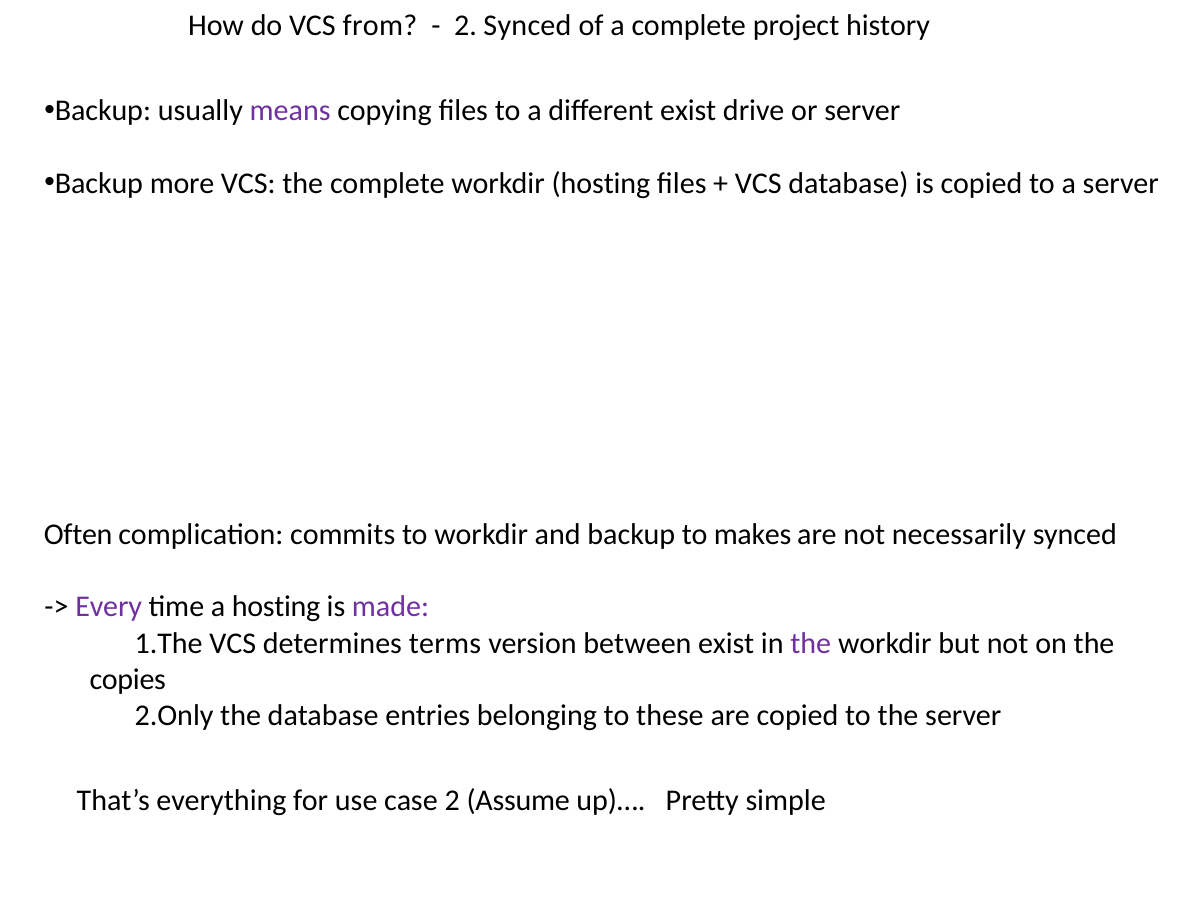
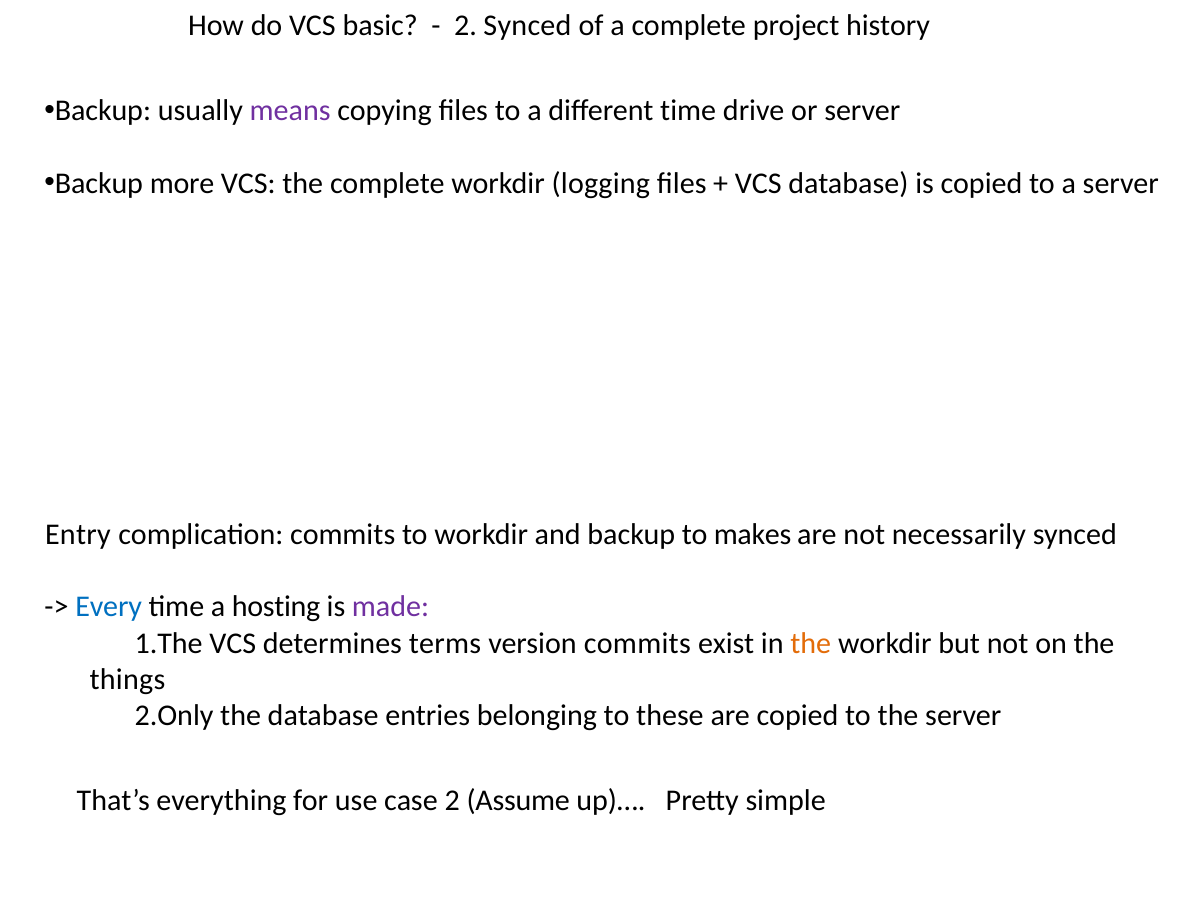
from: from -> basic (380, 26)
different exist: exist -> time (688, 111)
workdir hosting: hosting -> logging (601, 183)
Often: Often -> Entry (78, 535)
Every colour: purple -> blue (109, 607)
version between: between -> commits (637, 643)
the colour: purple -> orange (811, 643)
copies: copies -> things (127, 679)
